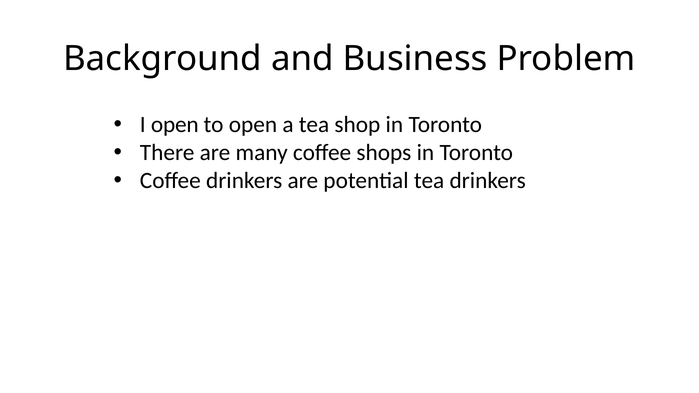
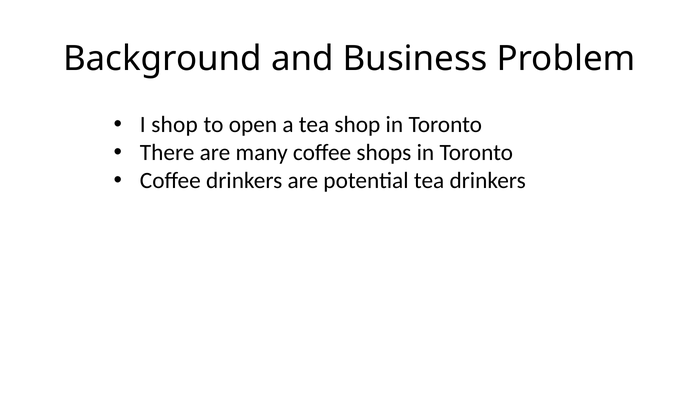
I open: open -> shop (175, 125)
